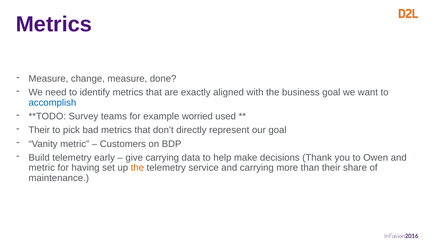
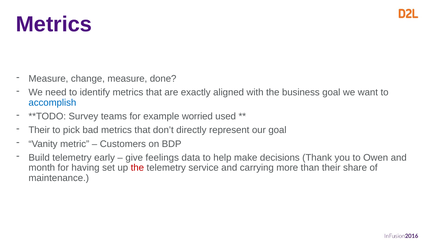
give carrying: carrying -> feelings (162, 158)
metric: metric -> month (42, 168)
the colour: orange -> red (137, 168)
